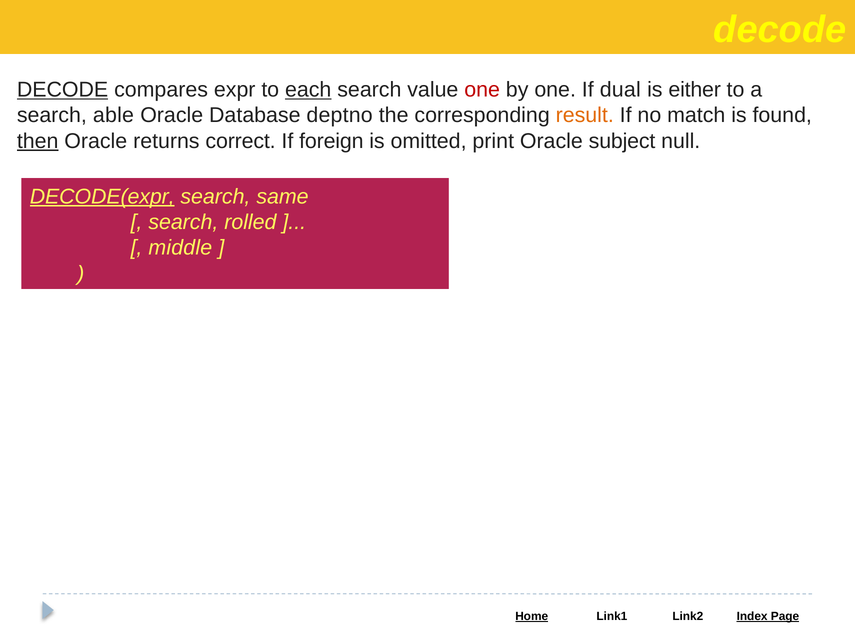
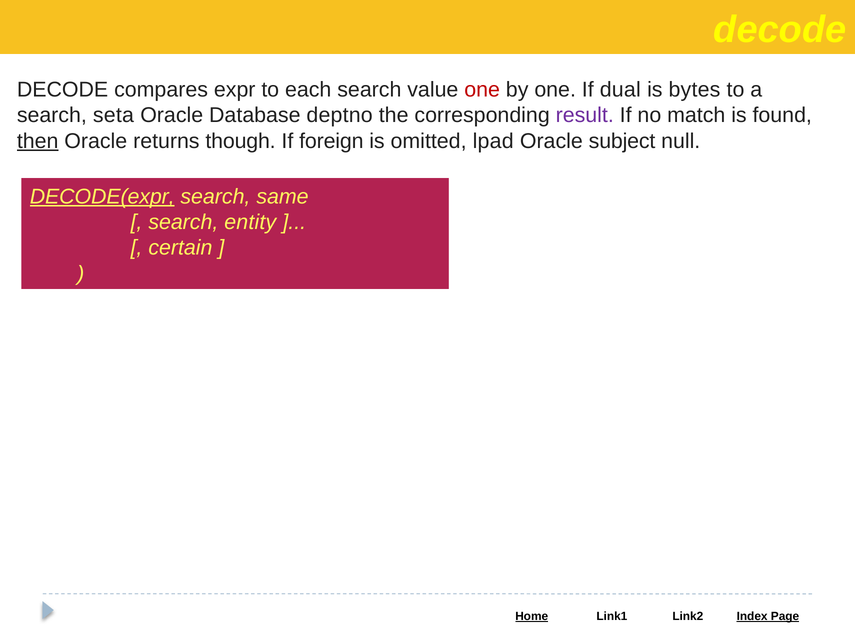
DECODE underline: present -> none (63, 90)
each underline: present -> none (308, 90)
either: either -> bytes (694, 90)
able: able -> seta (113, 115)
result colour: orange -> purple (585, 115)
correct: correct -> though (241, 141)
print: print -> lpad (493, 141)
rolled: rolled -> entity (250, 222)
middle: middle -> certain (180, 248)
